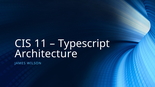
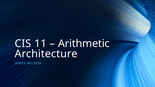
Typescript: Typescript -> Arithmetic (84, 44)
